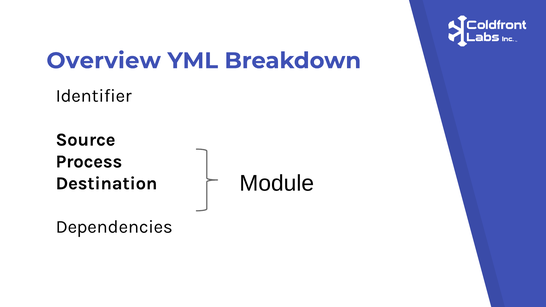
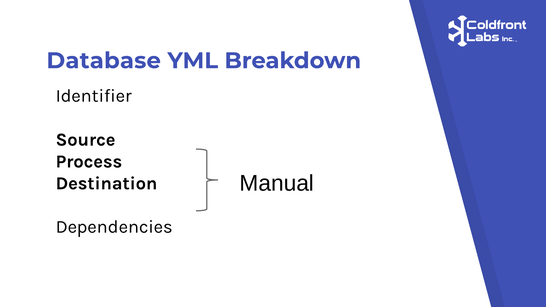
Overview: Overview -> Database (104, 61)
Module: Module -> Manual (277, 183)
